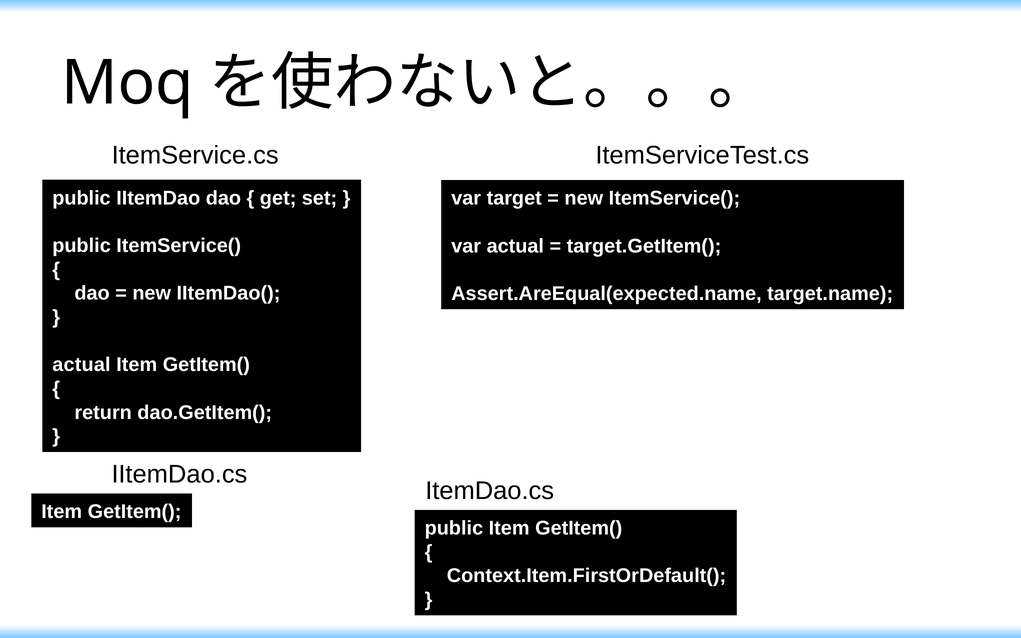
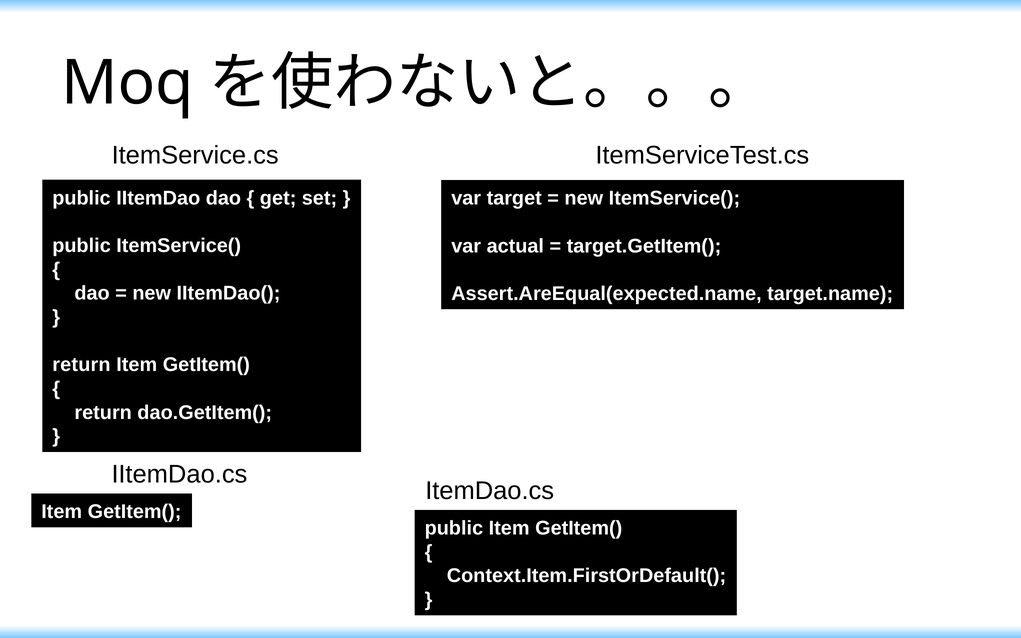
actual: actual -> return (81, 365)
